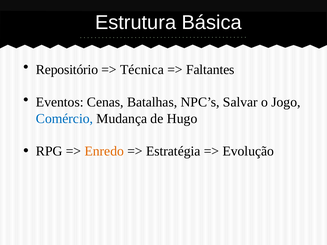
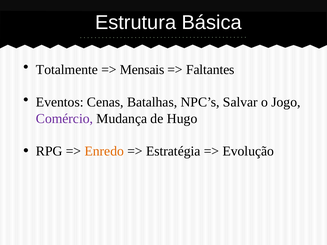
Repositório: Repositório -> Totalmente (67, 70)
Técnica: Técnica -> Mensais (142, 70)
Comércio colour: blue -> purple (64, 119)
